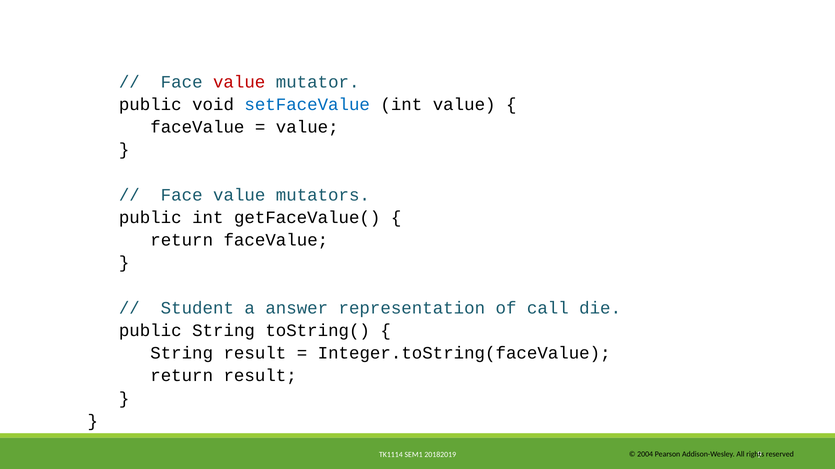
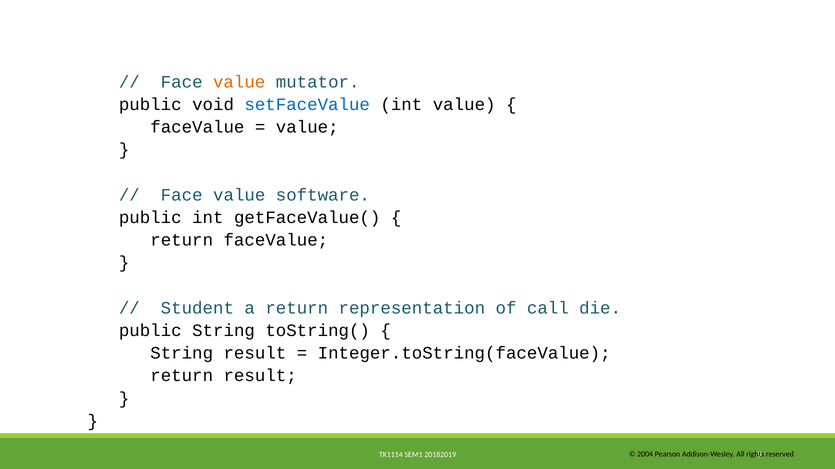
value colour: red -> orange (239, 82)
mutators: mutators -> software (323, 195)
a answer: answer -> return (297, 308)
